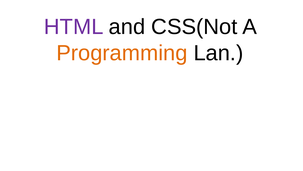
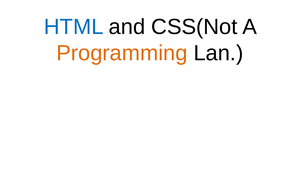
HTML colour: purple -> blue (74, 27)
